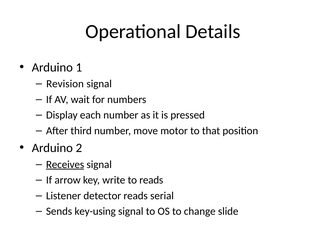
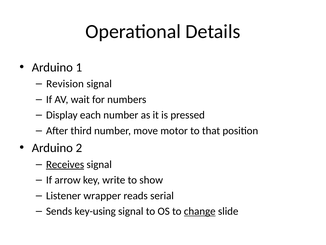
to reads: reads -> show (151, 180)
detector: detector -> wrapper (102, 195)
change underline: none -> present (200, 211)
